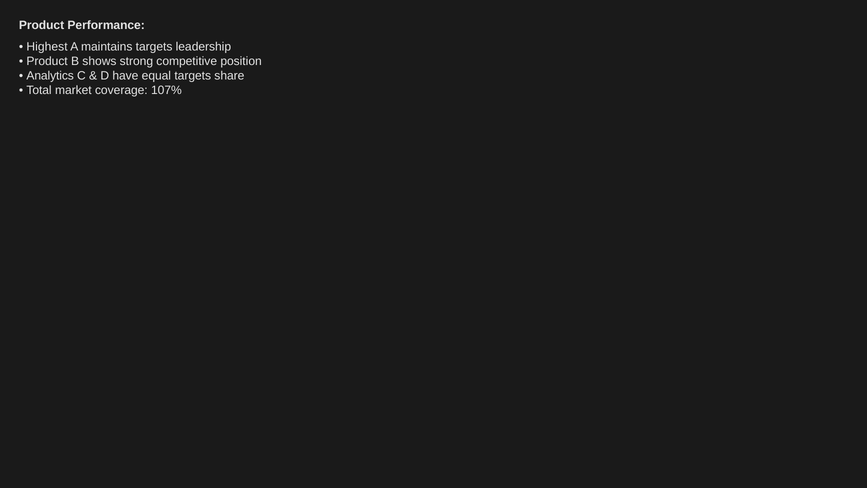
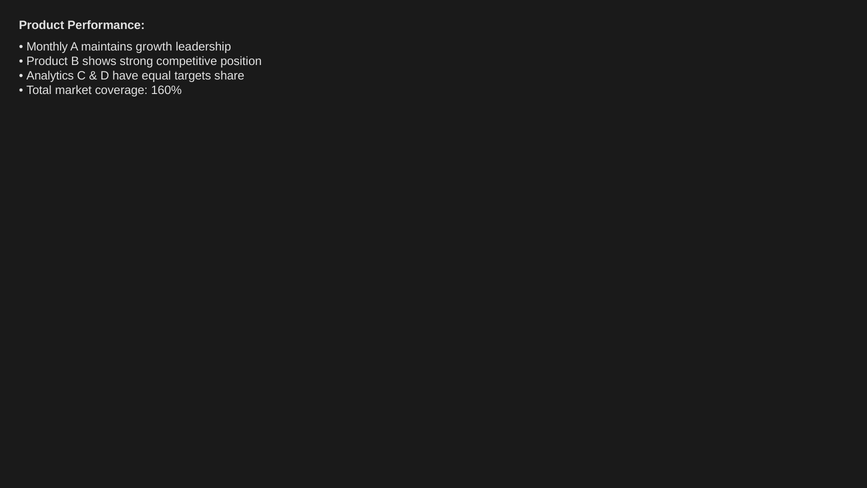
Highest: Highest -> Monthly (47, 47)
maintains targets: targets -> growth (154, 47)
107%: 107% -> 160% (166, 90)
